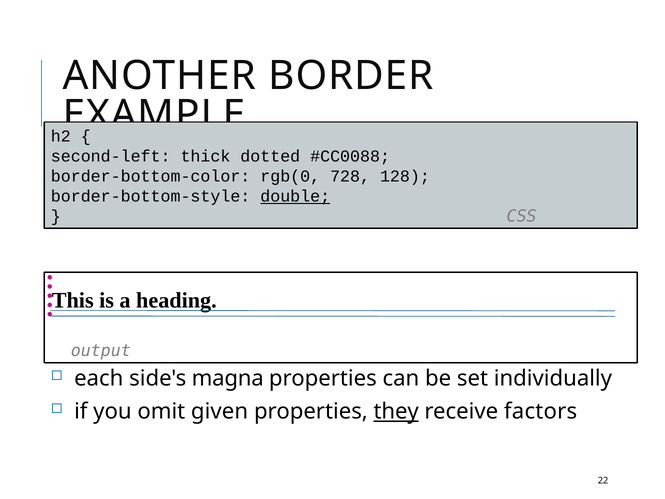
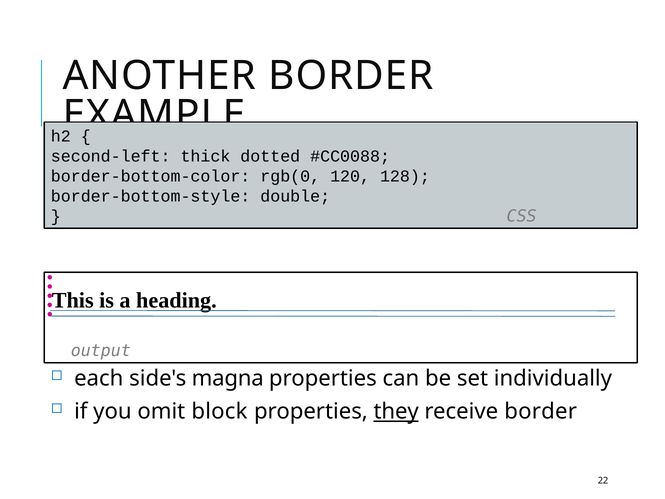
728: 728 -> 120 (350, 176)
double underline: present -> none (295, 196)
given: given -> block (219, 411)
receive factors: factors -> border (541, 411)
